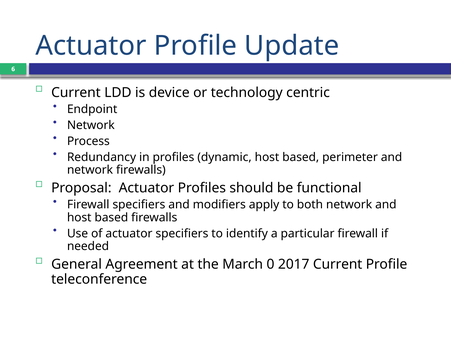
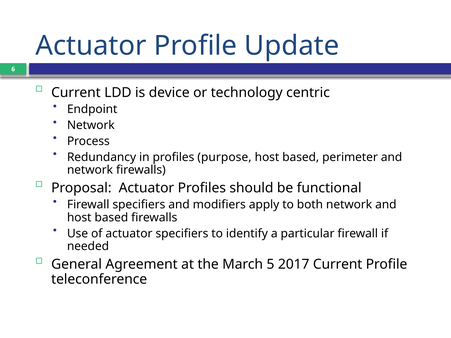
dynamic: dynamic -> purpose (224, 157)
0: 0 -> 5 (271, 265)
